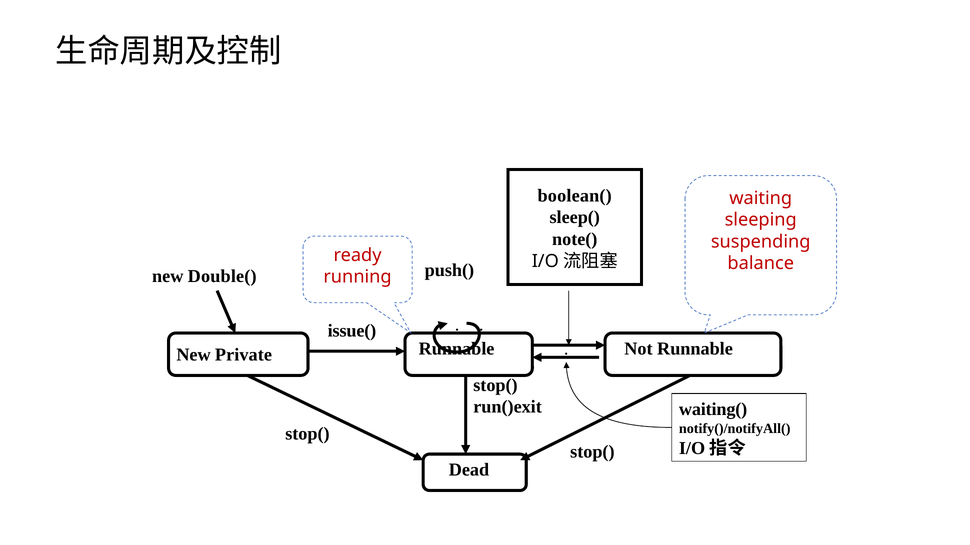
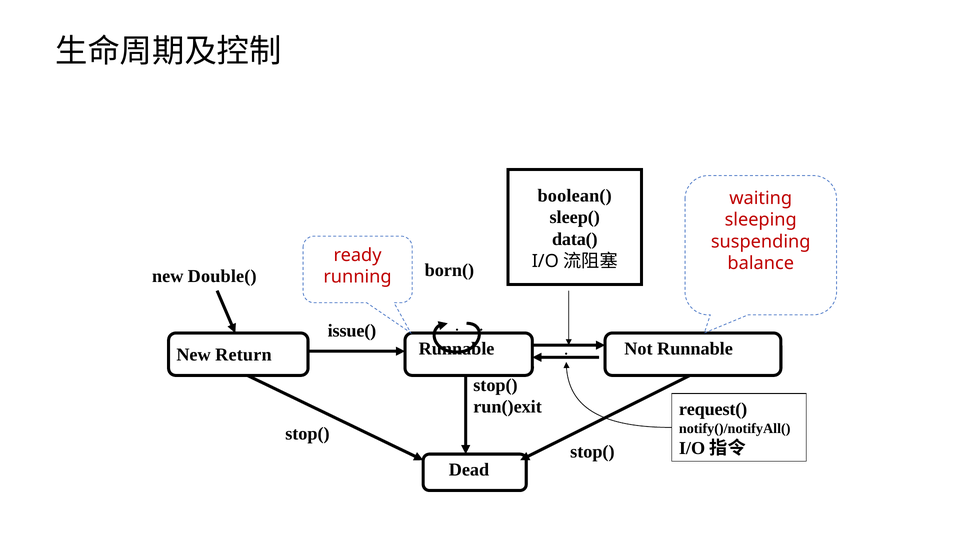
note(: note( -> data( (575, 240)
push(: push( -> born( (449, 270)
Private: Private -> Return (243, 355)
waiting(: waiting( -> request( (713, 410)
